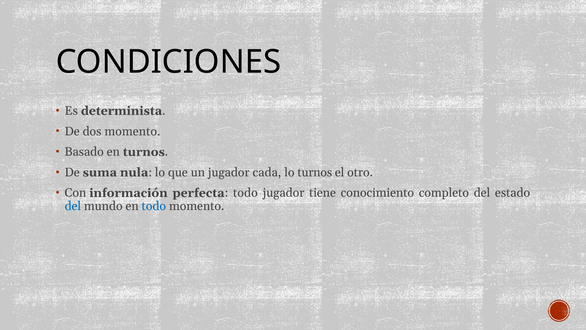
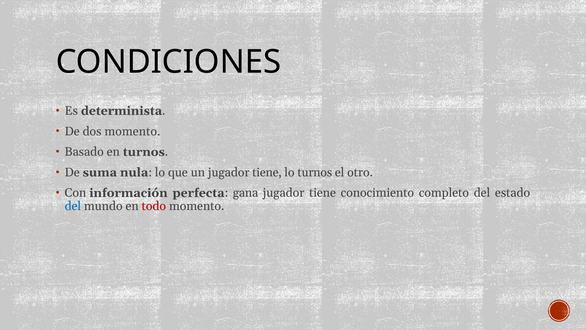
un jugador cada: cada -> tiene (267, 172)
perfecta todo: todo -> gana (246, 193)
todo colour: blue -> red (154, 206)
